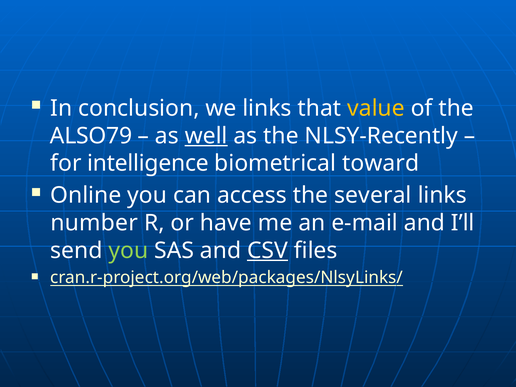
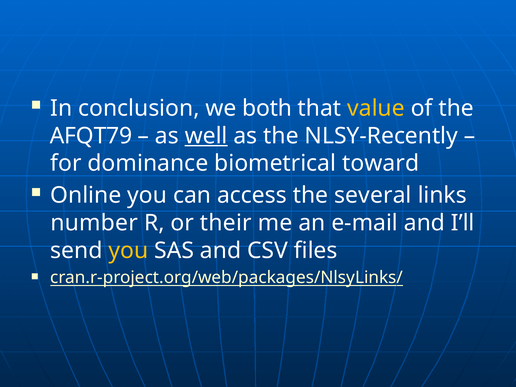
we links: links -> both (267, 108)
ALSO79: ALSO79 -> AFQT79 (91, 136)
intelligence: intelligence -> dominance (148, 163)
have: have -> their (226, 223)
you colour: light green -> yellow (128, 250)
CSV underline: present -> none (267, 250)
